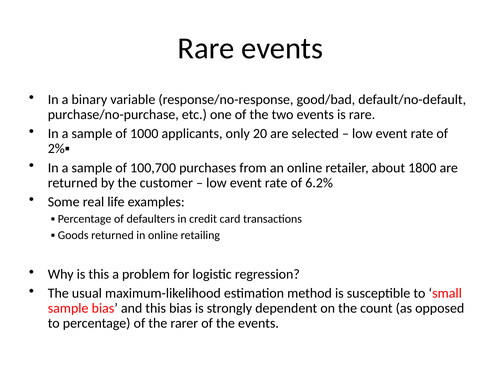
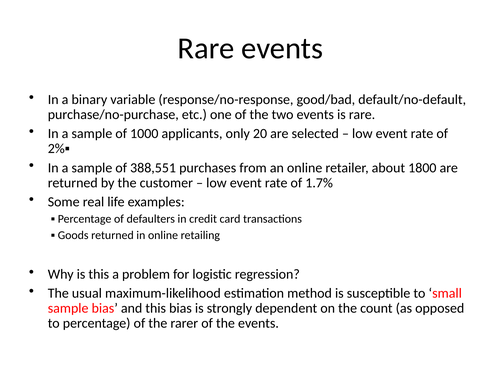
100,700: 100,700 -> 388,551 (153, 168)
6.2%: 6.2% -> 1.7% (319, 183)
